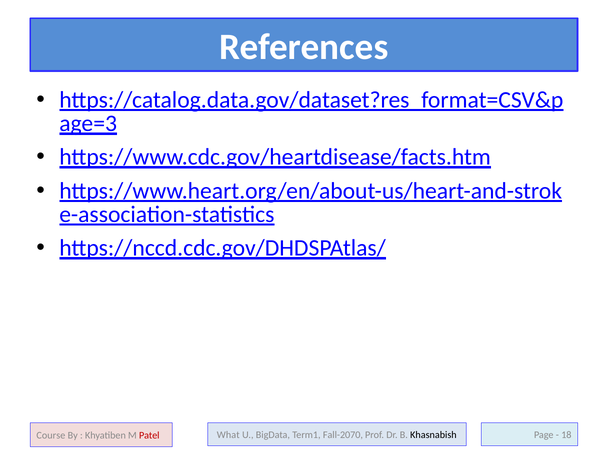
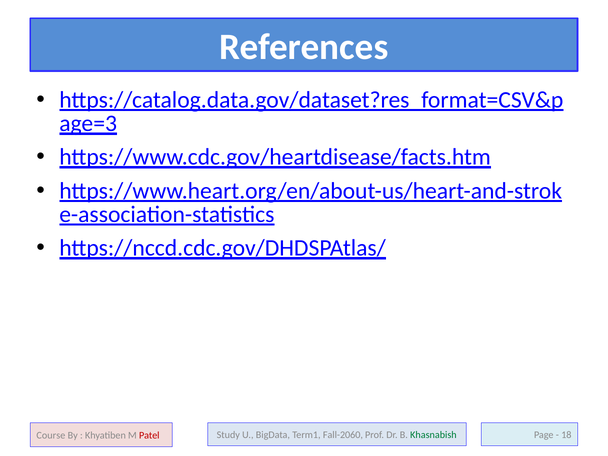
What: What -> Study (228, 435)
Fall-2070: Fall-2070 -> Fall-2060 (343, 435)
Khasnabish colour: black -> green (433, 435)
